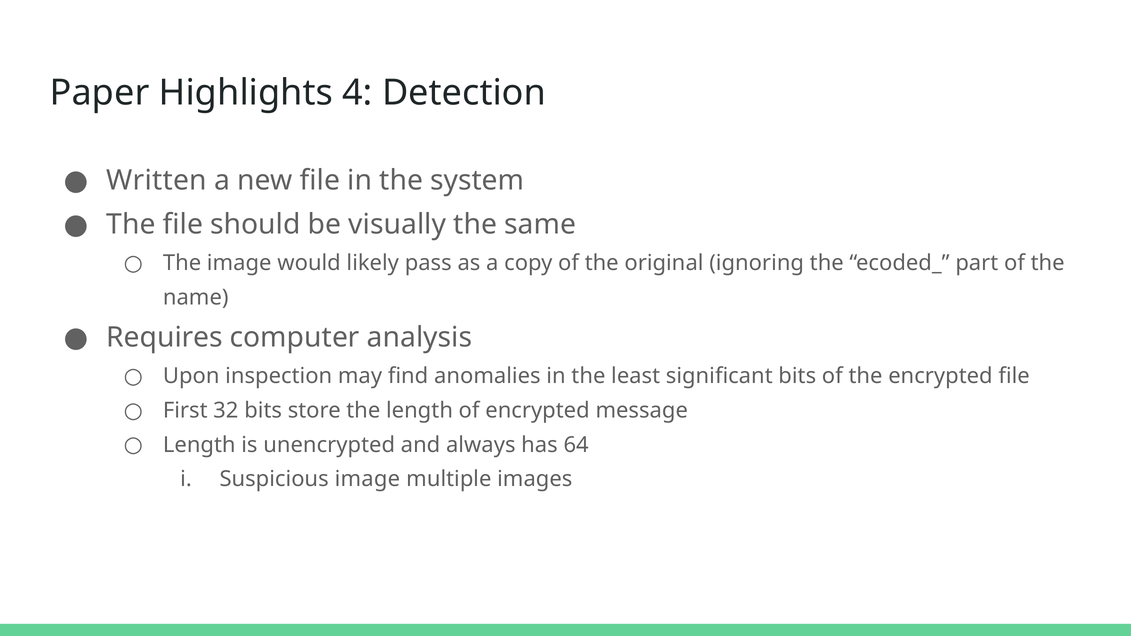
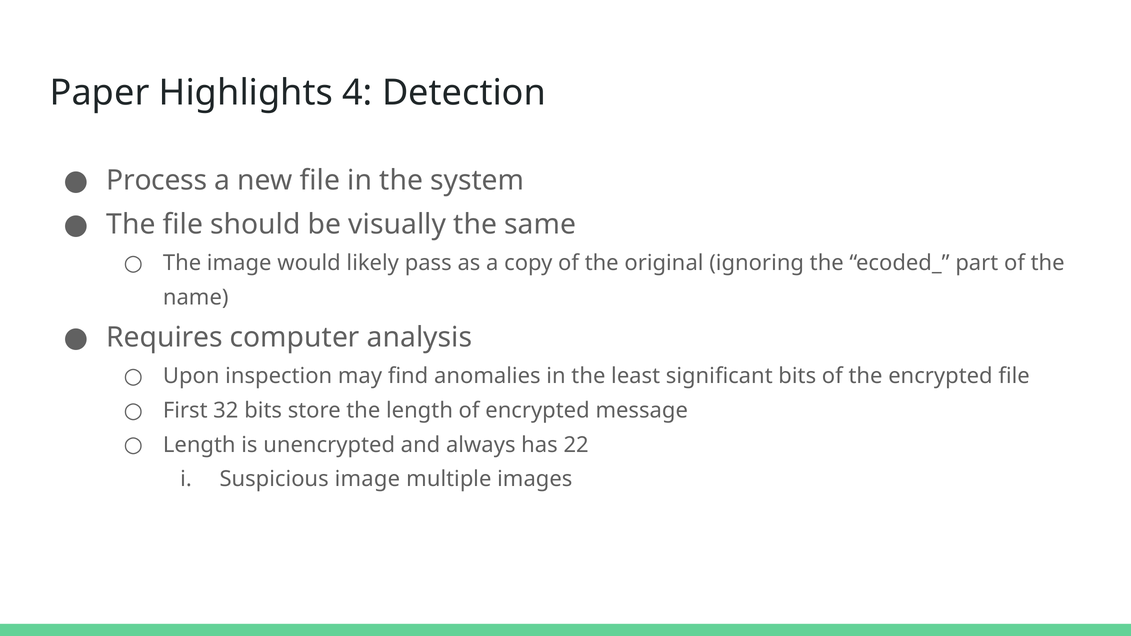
Written: Written -> Process (157, 180)
64: 64 -> 22 (576, 445)
